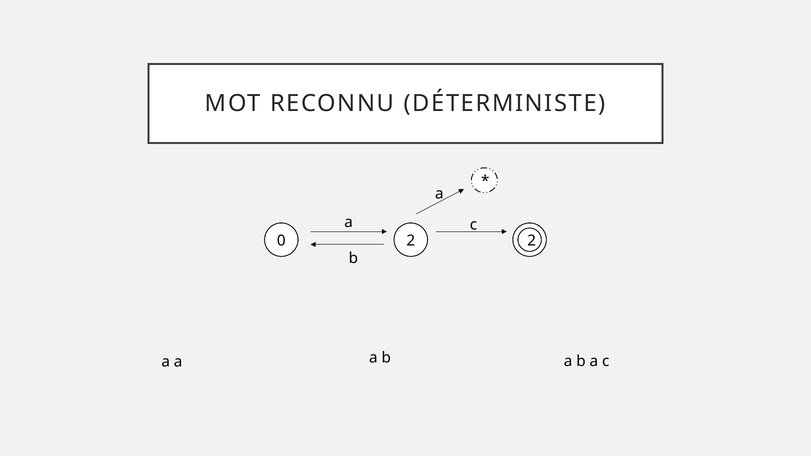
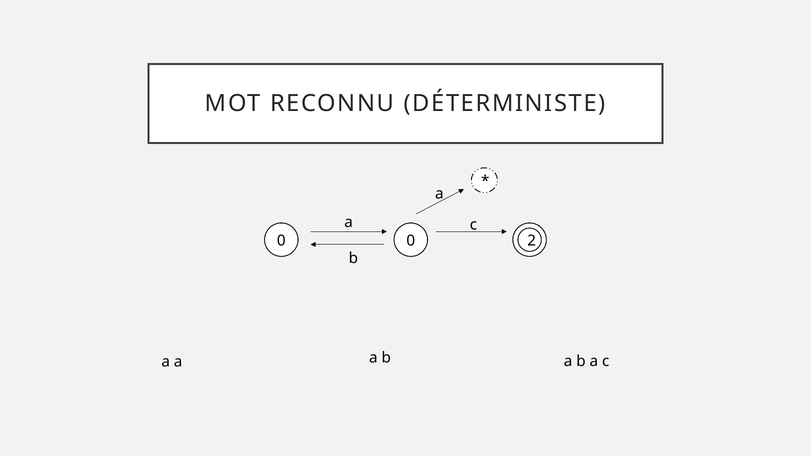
0 2: 2 -> 0 (411, 241)
